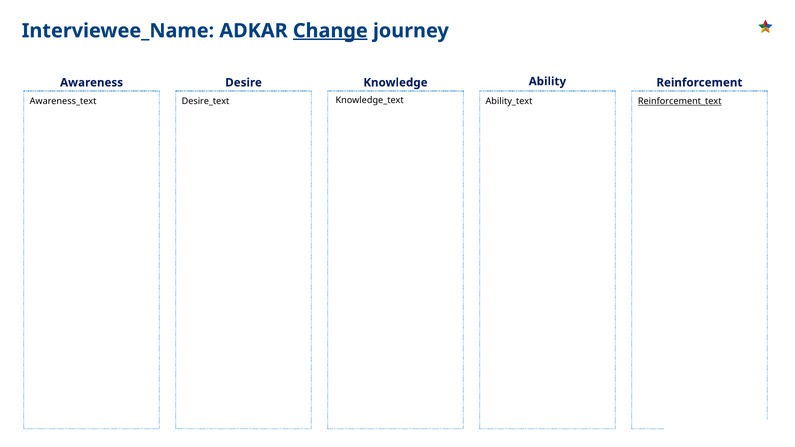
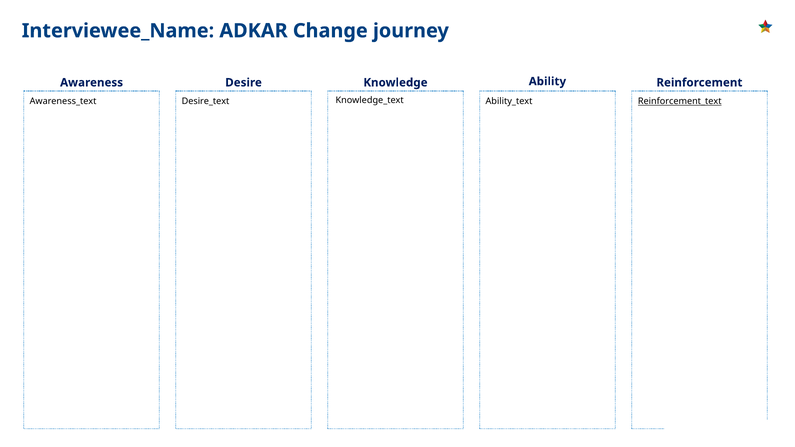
Change underline: present -> none (330, 31)
